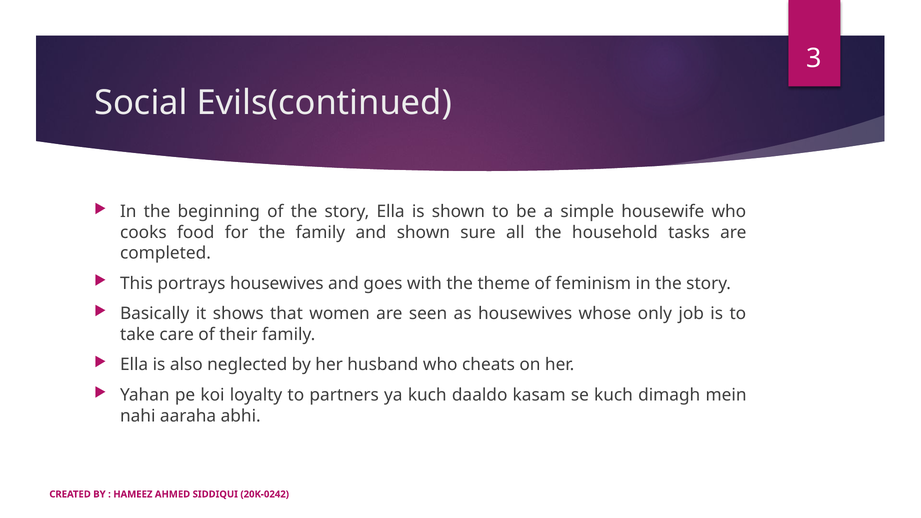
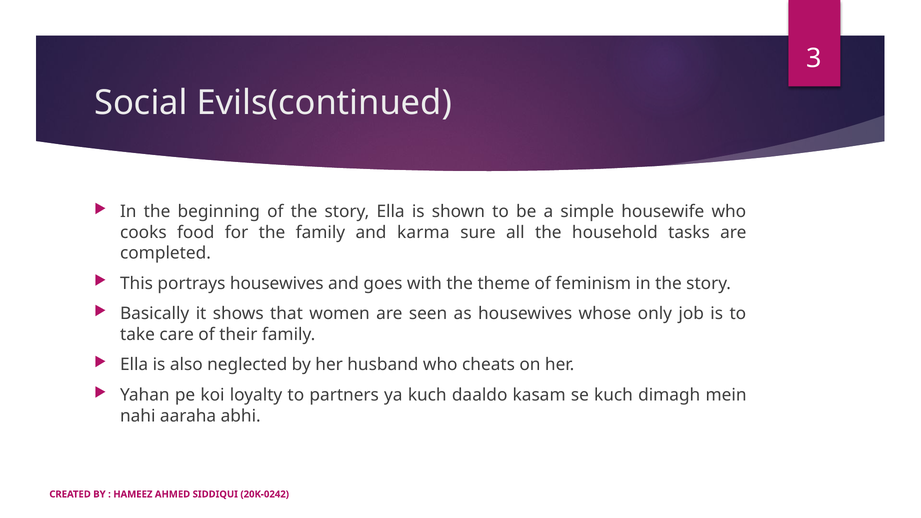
and shown: shown -> karma (423, 232)
